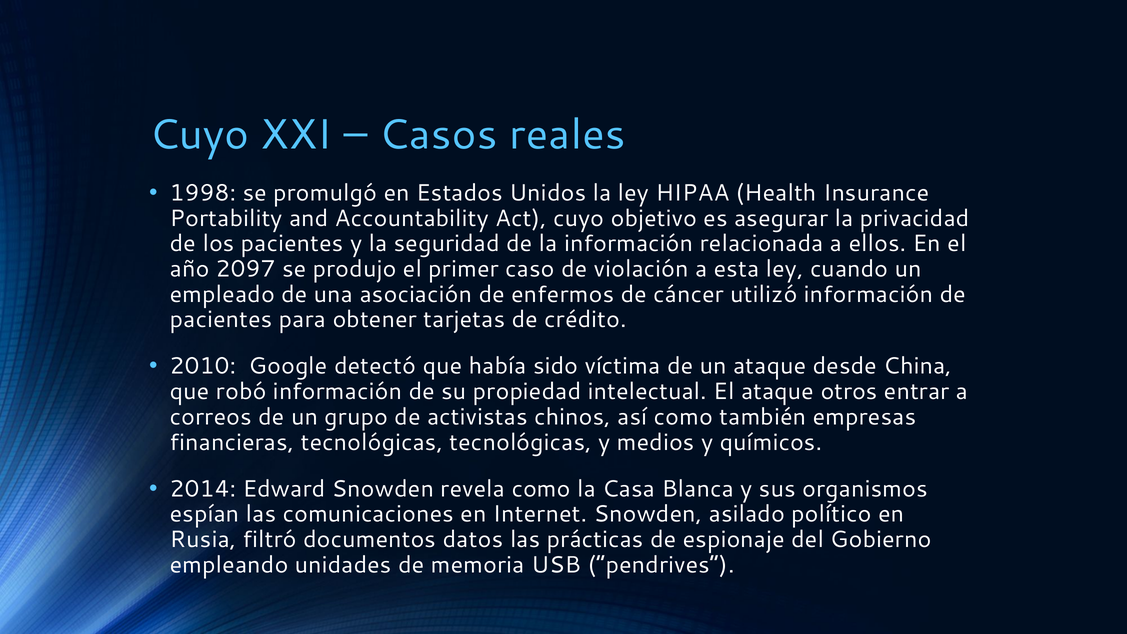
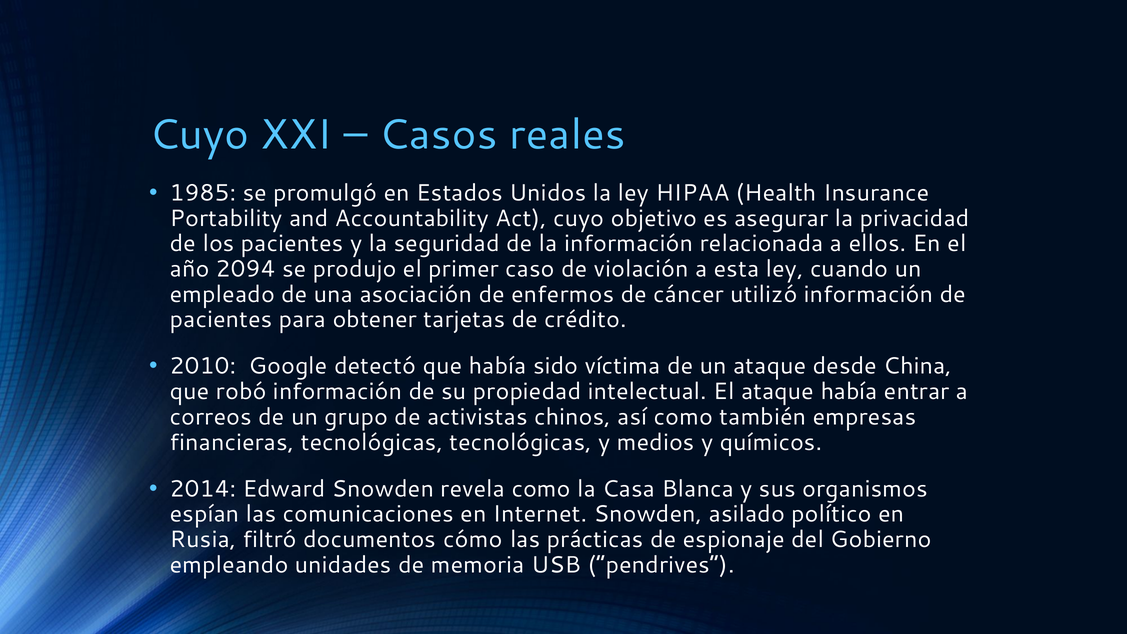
1998: 1998 -> 1985 (203, 193)
2097: 2097 -> 2094 (246, 269)
ataque otros: otros -> había (849, 392)
datos: datos -> cómo (473, 540)
